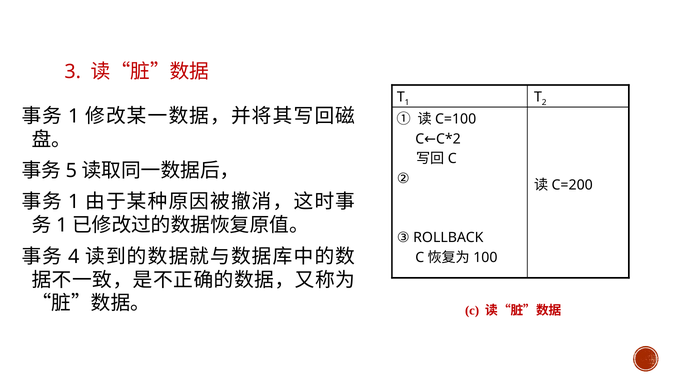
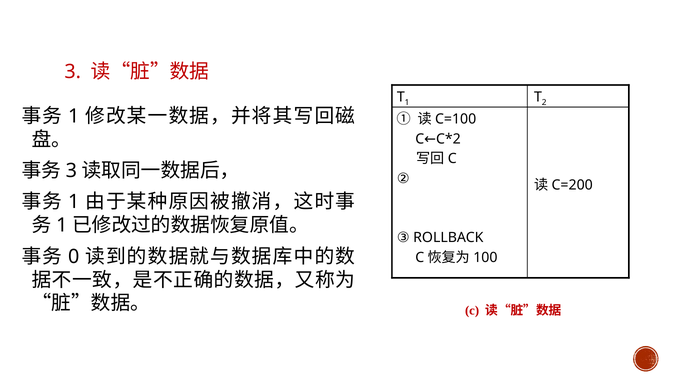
5: 5 -> 3 (71, 171)
4: 4 -> 0 (74, 256)
